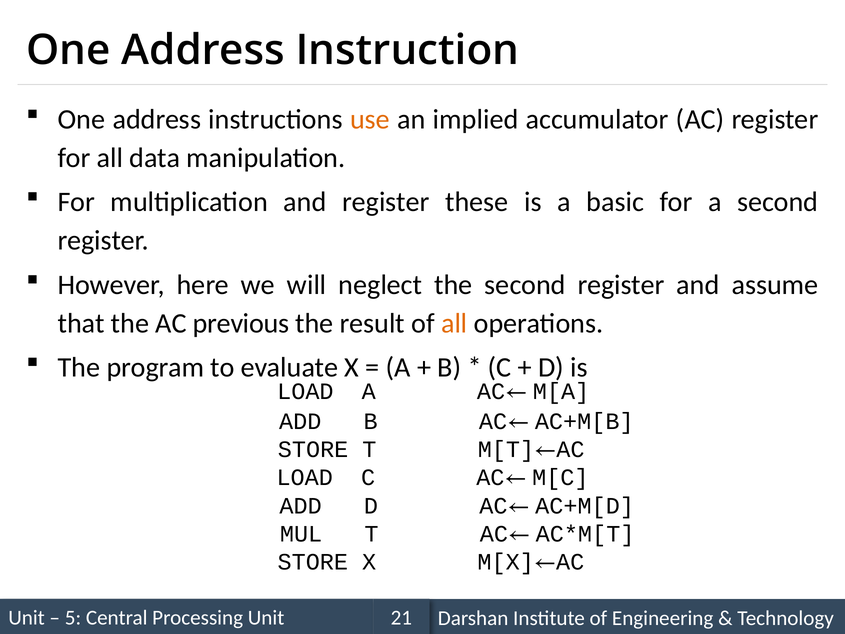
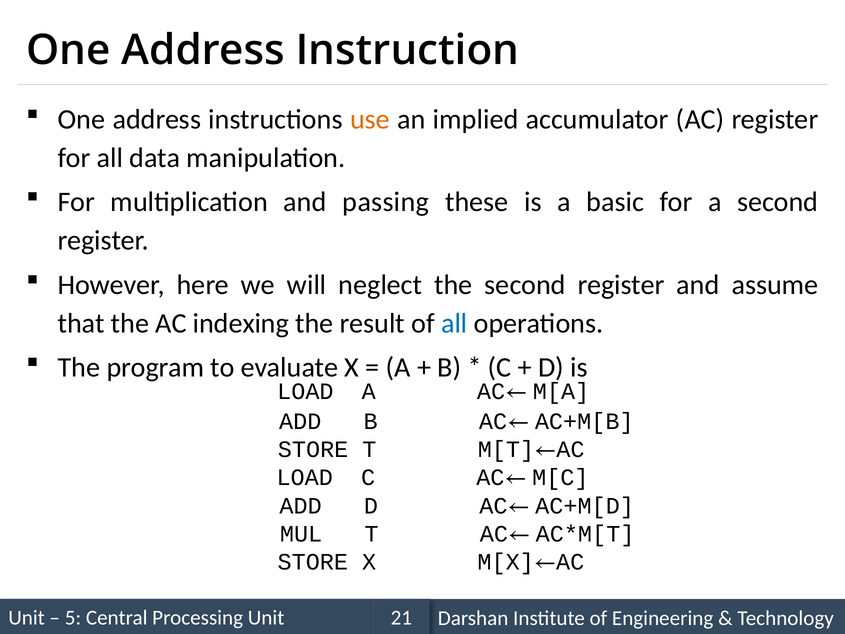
and register: register -> passing (386, 202)
previous: previous -> indexing (241, 323)
all colour: orange -> blue (454, 323)
